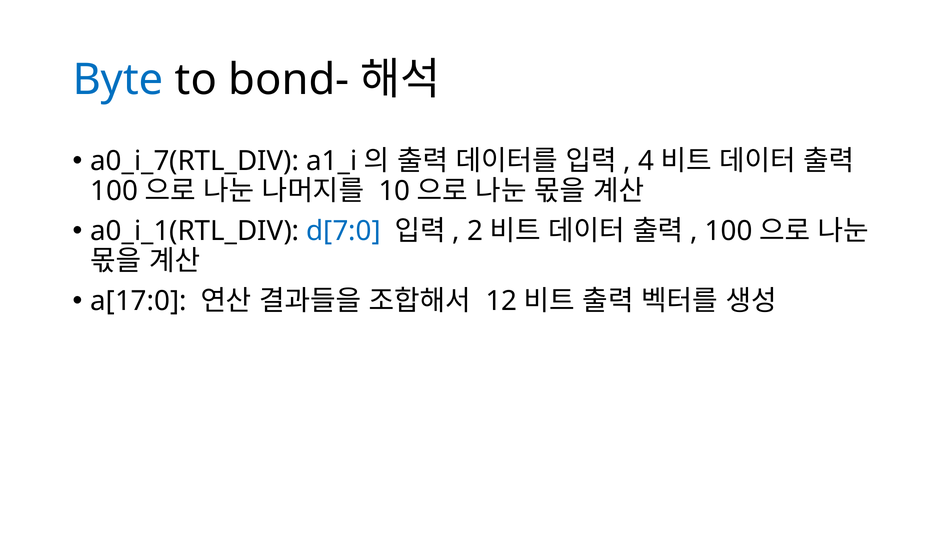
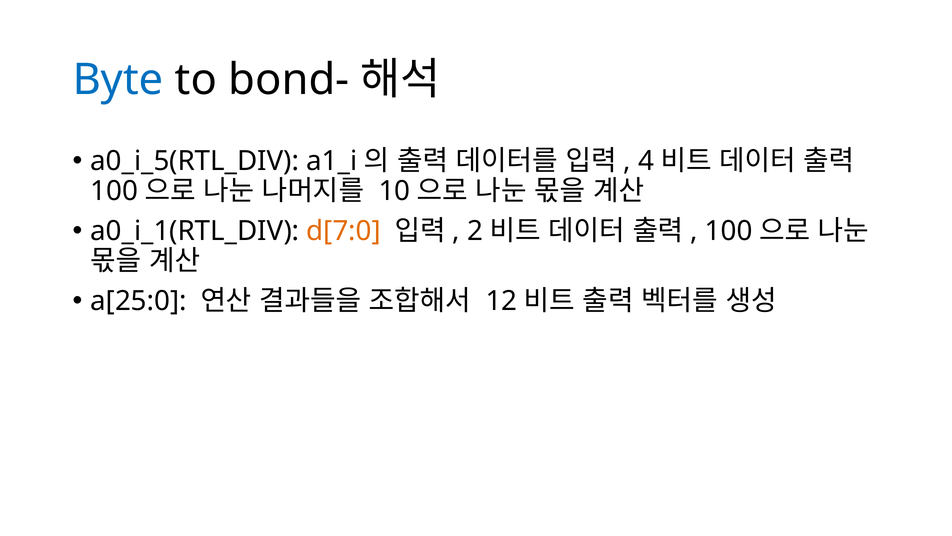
a0_i_7(RTL_DIV: a0_i_7(RTL_DIV -> a0_i_5(RTL_DIV (195, 161)
d[7:0 colour: blue -> orange (344, 231)
a[17:0: a[17:0 -> a[25:0 (139, 301)
